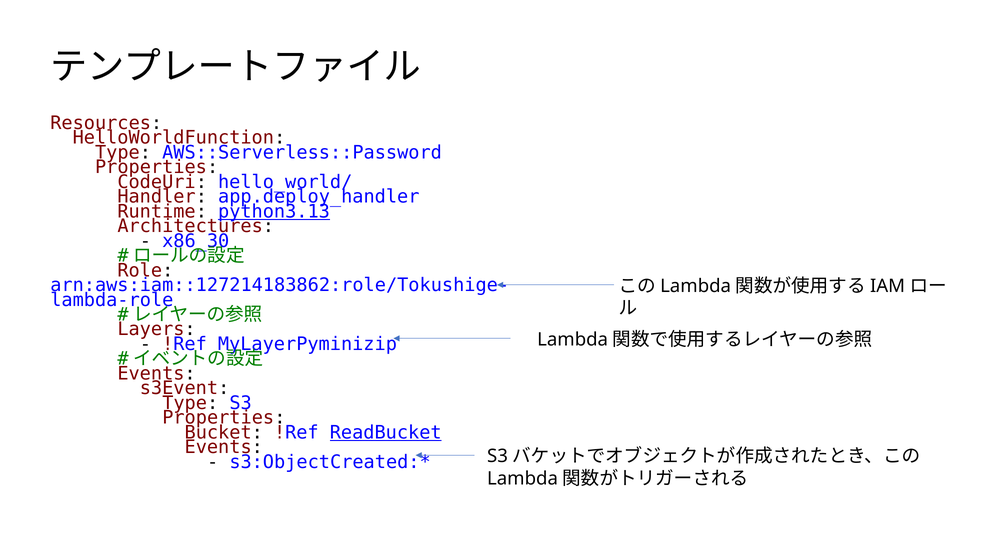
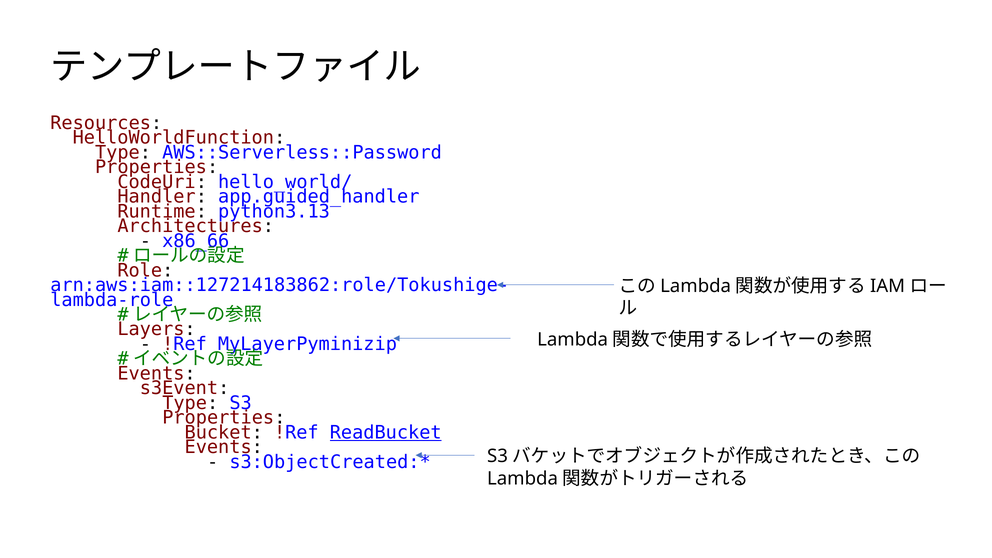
app.deploy_handler: app.deploy_handler -> app.guided_handler (319, 197)
python3.13 underline: present -> none (274, 211)
x86_30: x86_30 -> x86_66 (196, 241)
